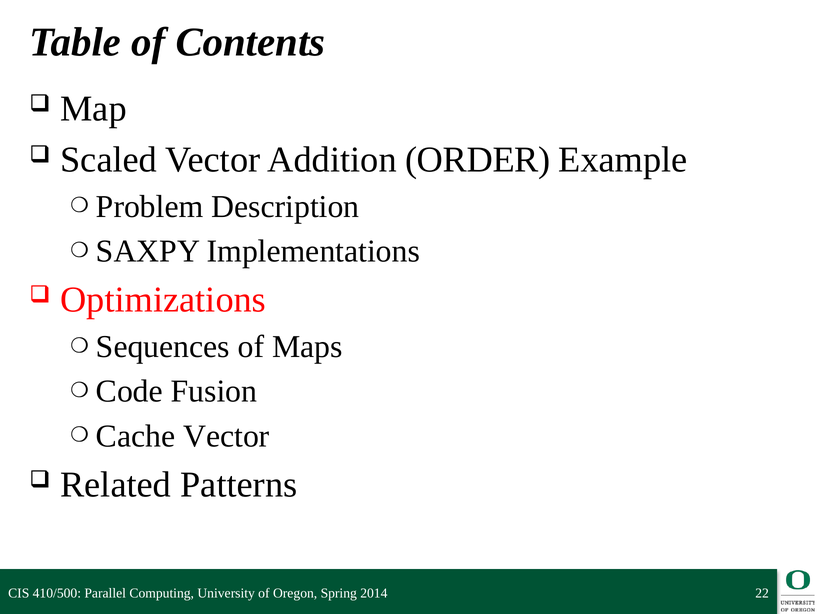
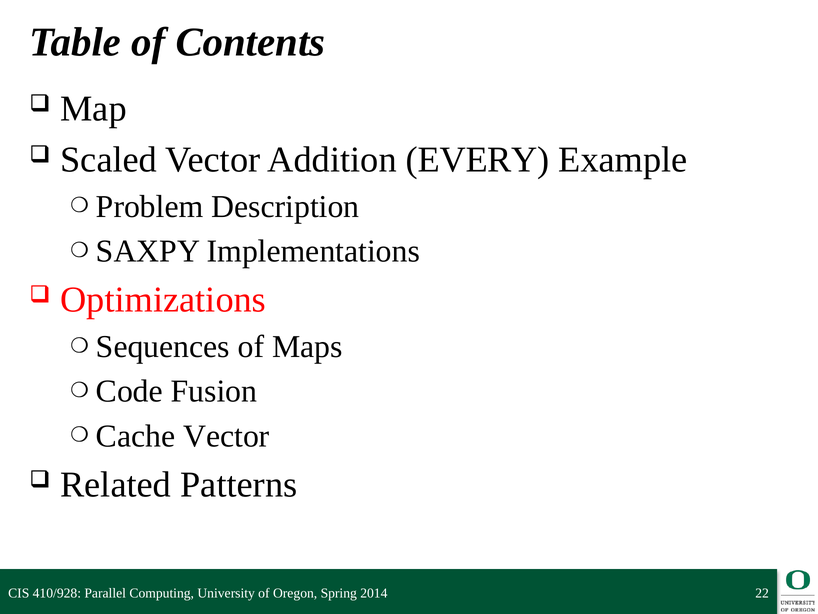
ORDER: ORDER -> EVERY (478, 160)
410/500: 410/500 -> 410/928 (57, 593)
